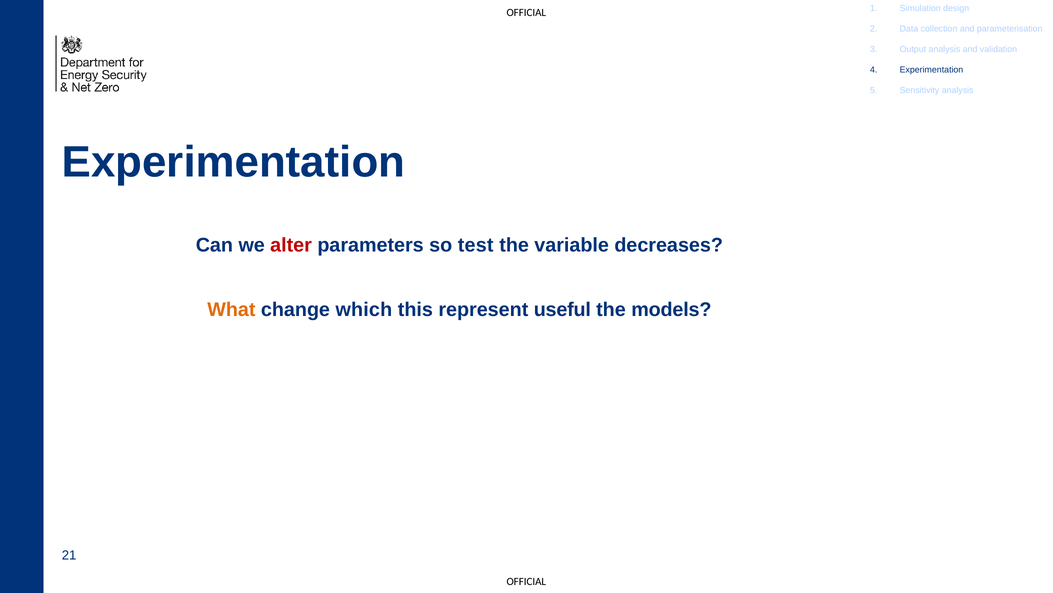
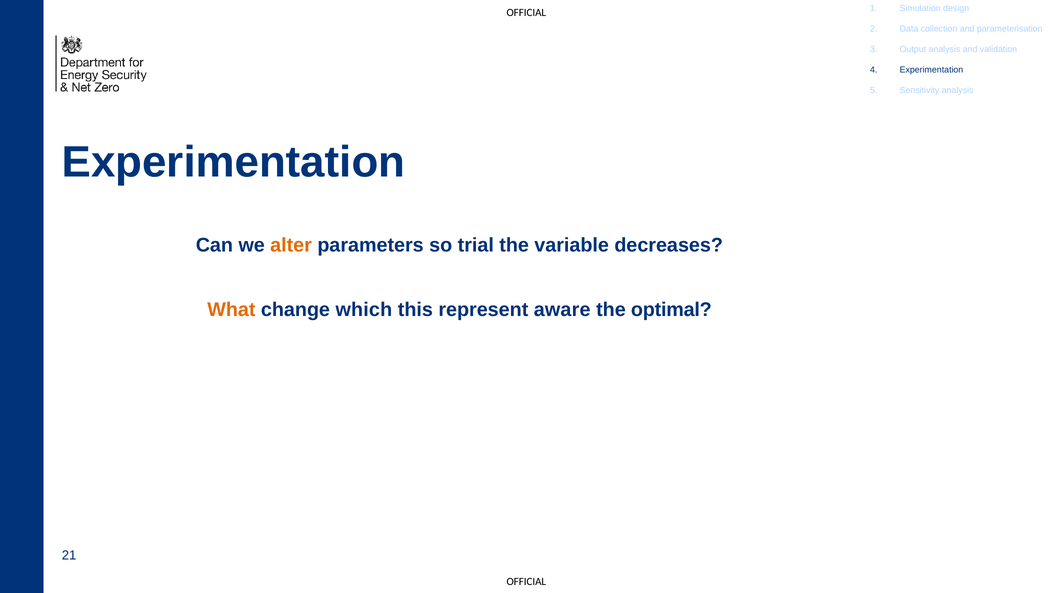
alter colour: red -> orange (291, 245)
test: test -> trial (476, 245)
useful: useful -> aware (562, 310)
models: models -> optimal (671, 310)
